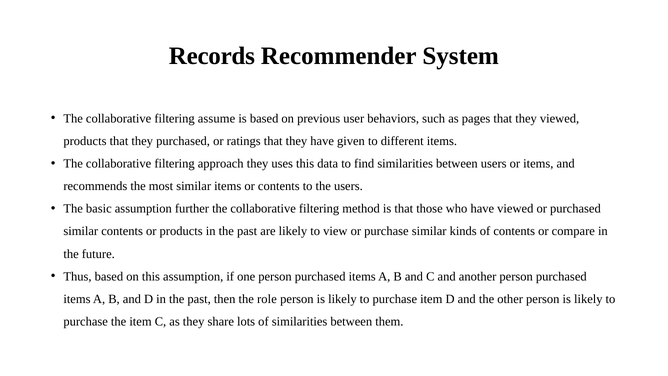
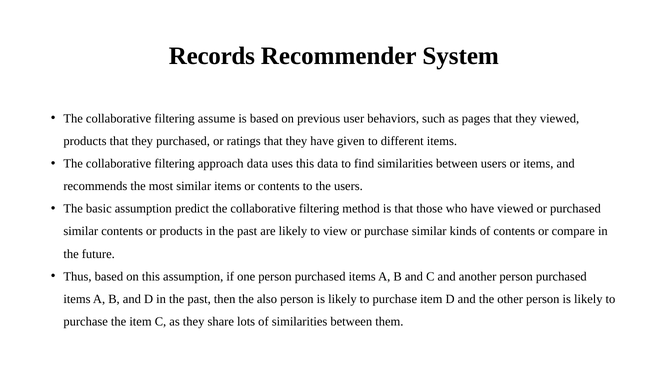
approach they: they -> data (257, 164)
further: further -> predict (192, 209)
role: role -> also (267, 299)
